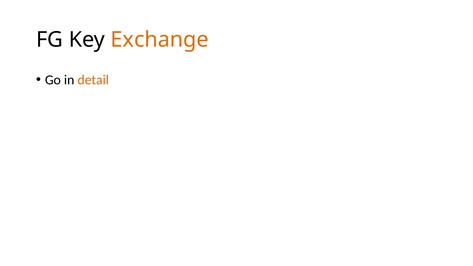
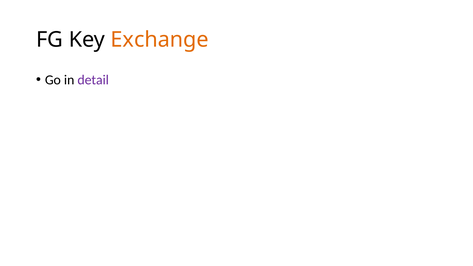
detail colour: orange -> purple (93, 80)
